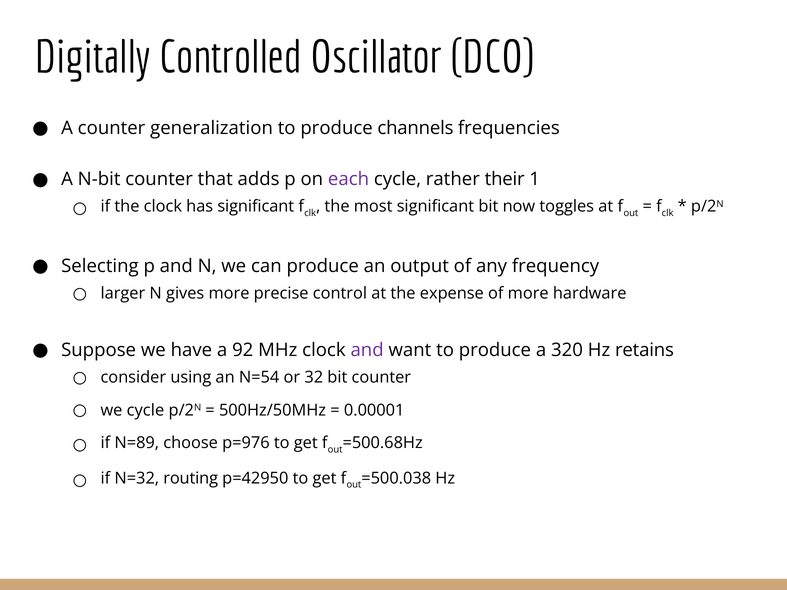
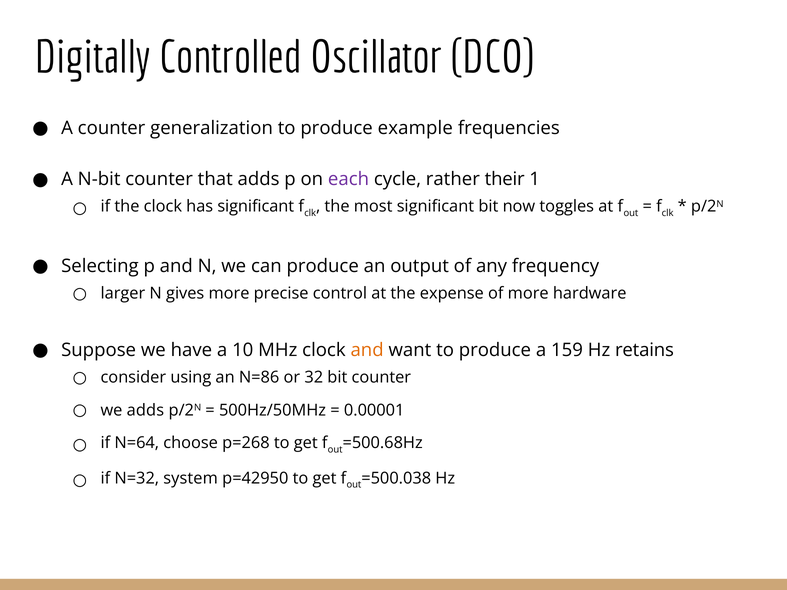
channels: channels -> example (415, 128)
92: 92 -> 10 (243, 350)
and colour: purple -> orange (367, 350)
320: 320 -> 159 (567, 350)
N=54: N=54 -> N=86 (259, 378)
we cycle: cycle -> adds (145, 410)
N=89: N=89 -> N=64 (137, 443)
p=976: p=976 -> p=268 (246, 443)
routing: routing -> system (191, 479)
